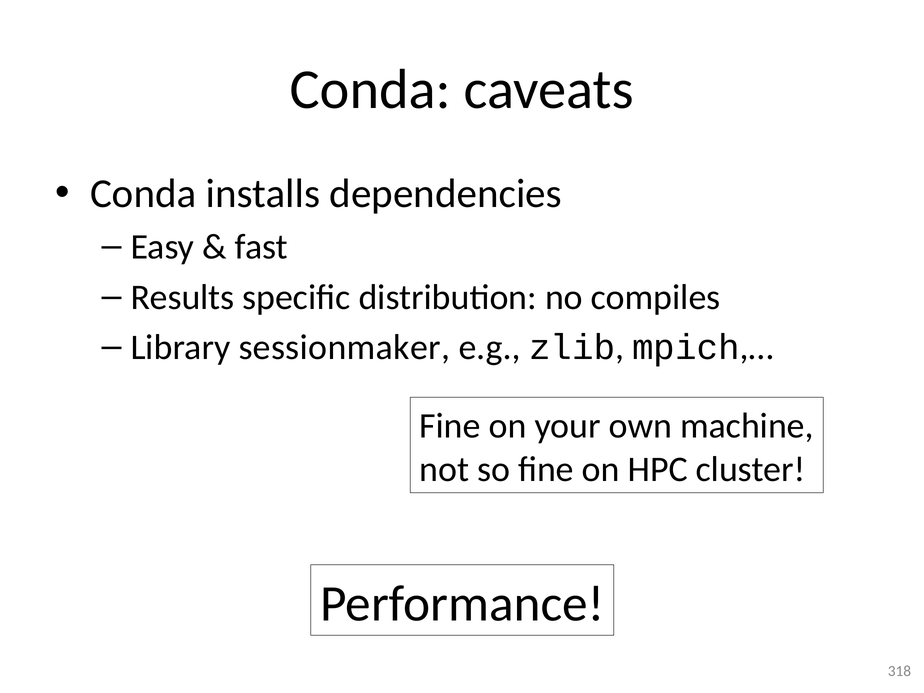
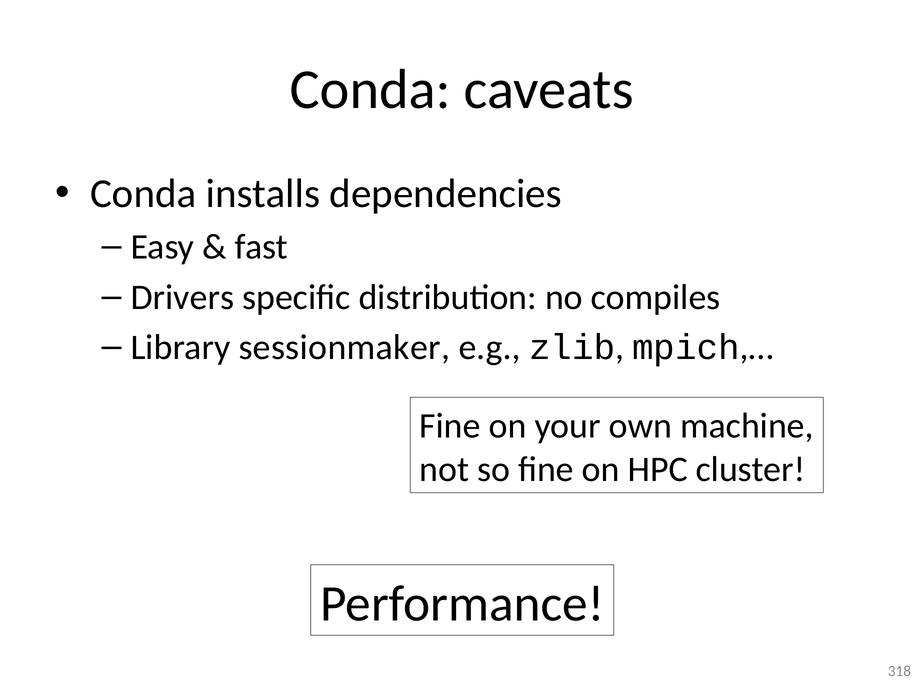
Results: Results -> Drivers (182, 297)
